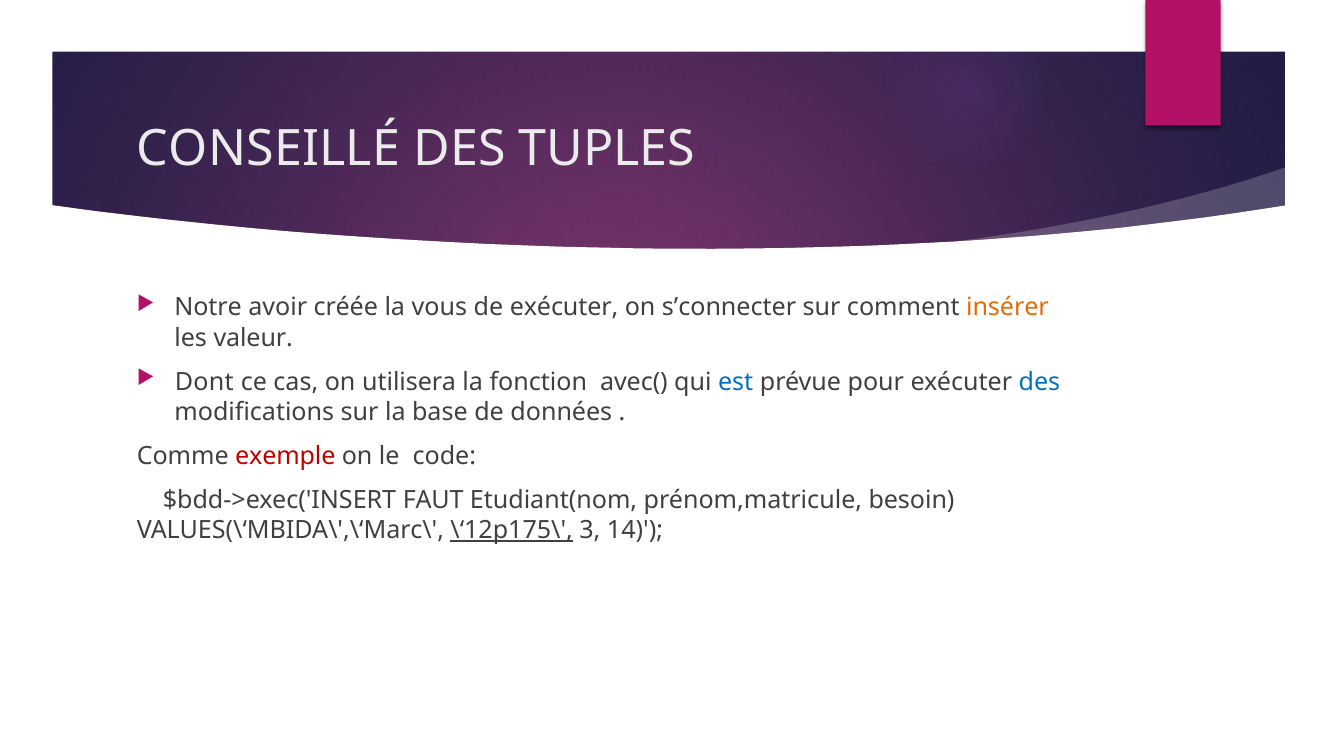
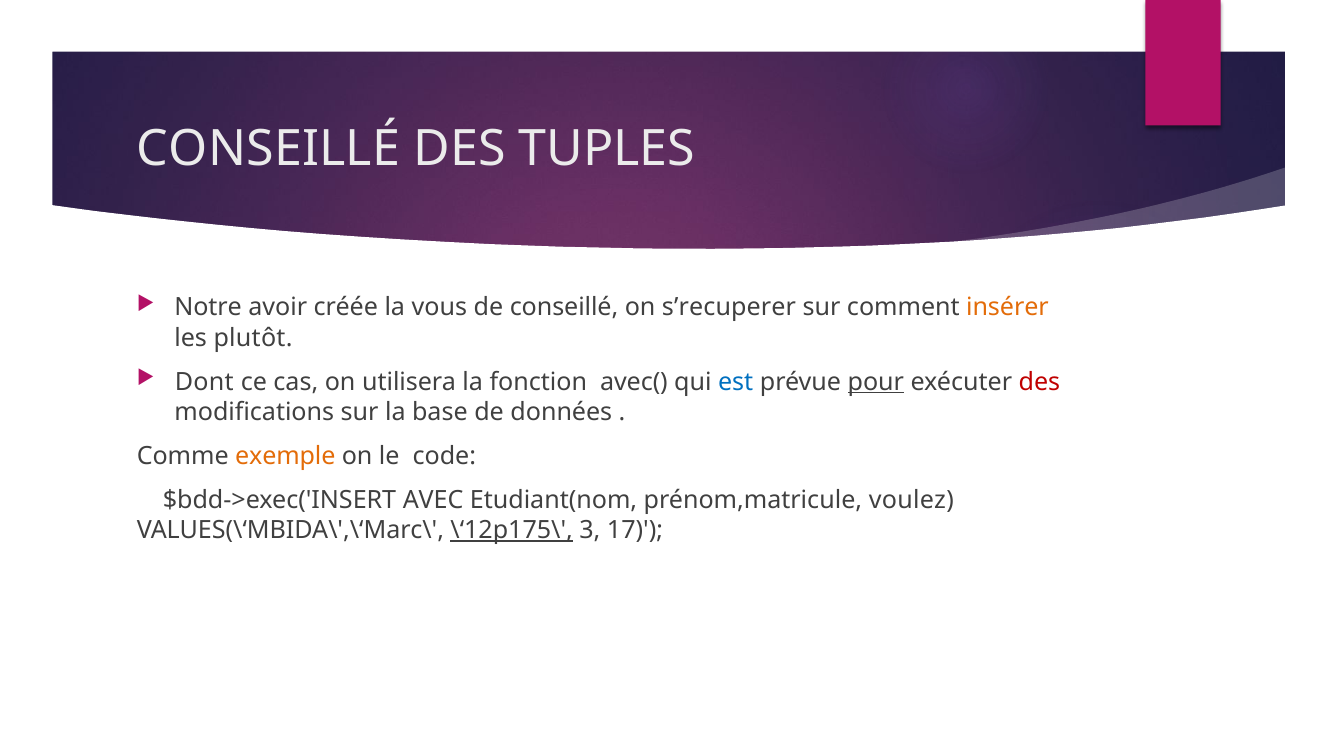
de exécuter: exécuter -> conseillé (564, 308)
s’connecter: s’connecter -> s’recuperer (729, 308)
valeur: valeur -> plutôt (253, 338)
pour underline: none -> present (876, 382)
des colour: blue -> red (1039, 382)
exemple colour: red -> orange (285, 456)
FAUT: FAUT -> AVEC (433, 500)
besoin: besoin -> voulez (911, 500)
14: 14 -> 17 (635, 530)
